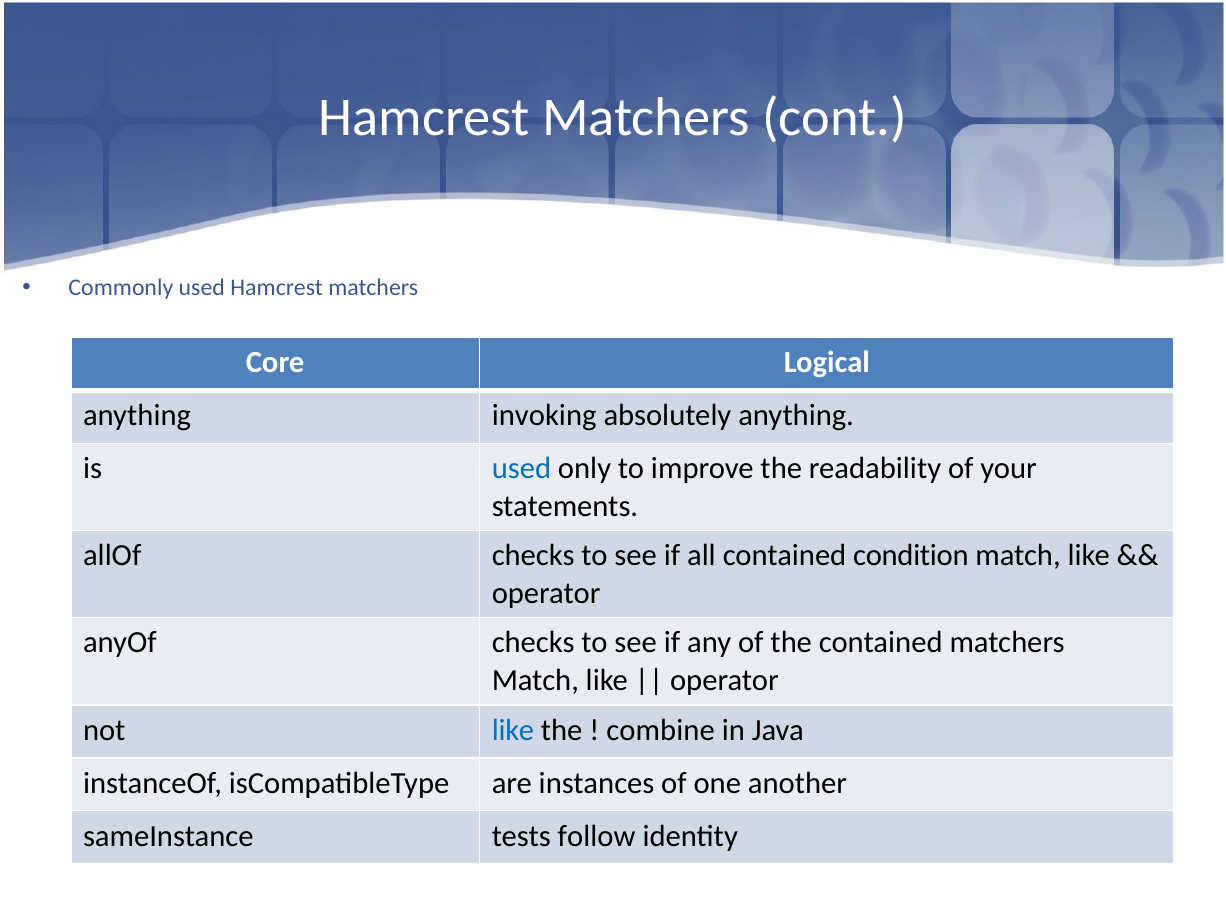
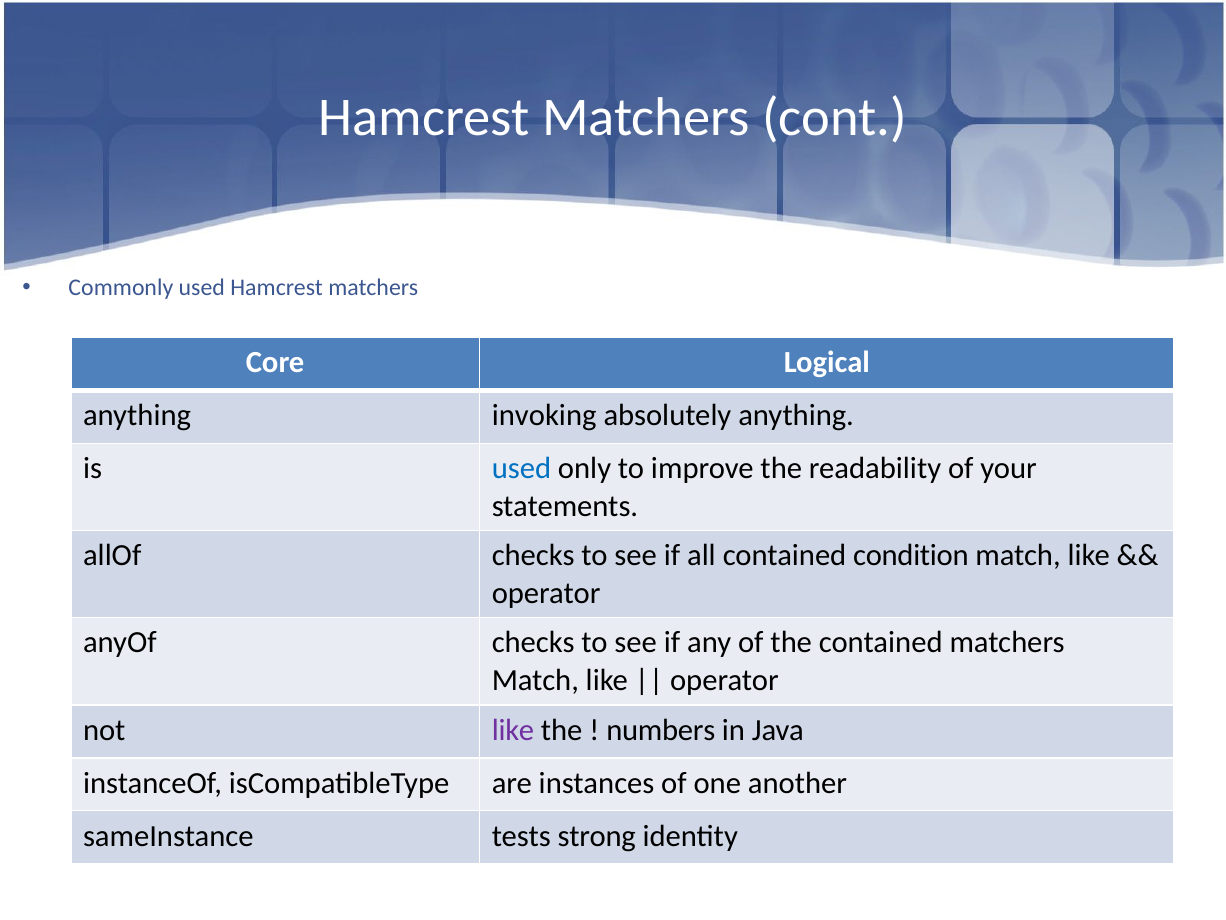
like colour: blue -> purple (513, 730)
combine: combine -> numbers (661, 730)
follow: follow -> strong (597, 836)
